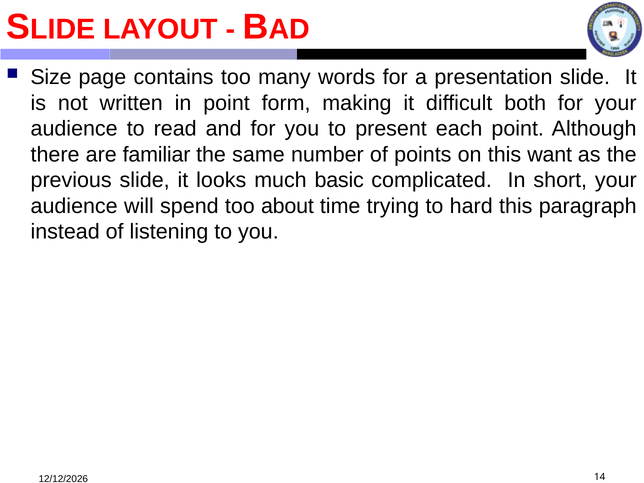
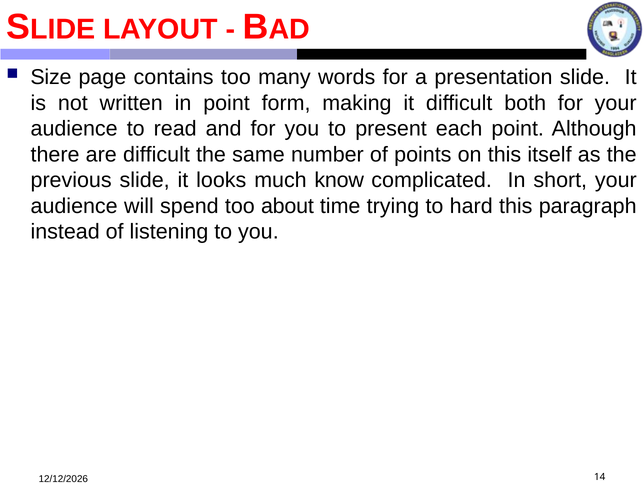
are familiar: familiar -> difficult (156, 154)
want: want -> itself (550, 154)
basic: basic -> know (339, 180)
